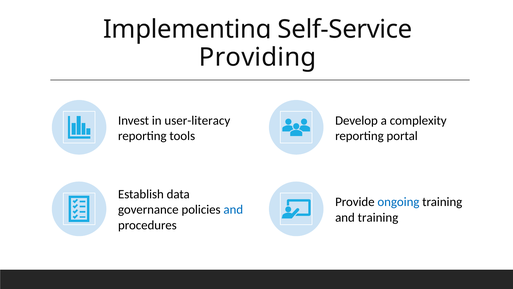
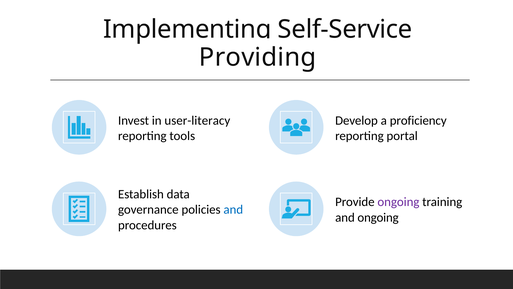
complexity: complexity -> proficiency (418, 120)
ongoing colour: blue -> purple (398, 202)
and training: training -> ongoing (378, 217)
